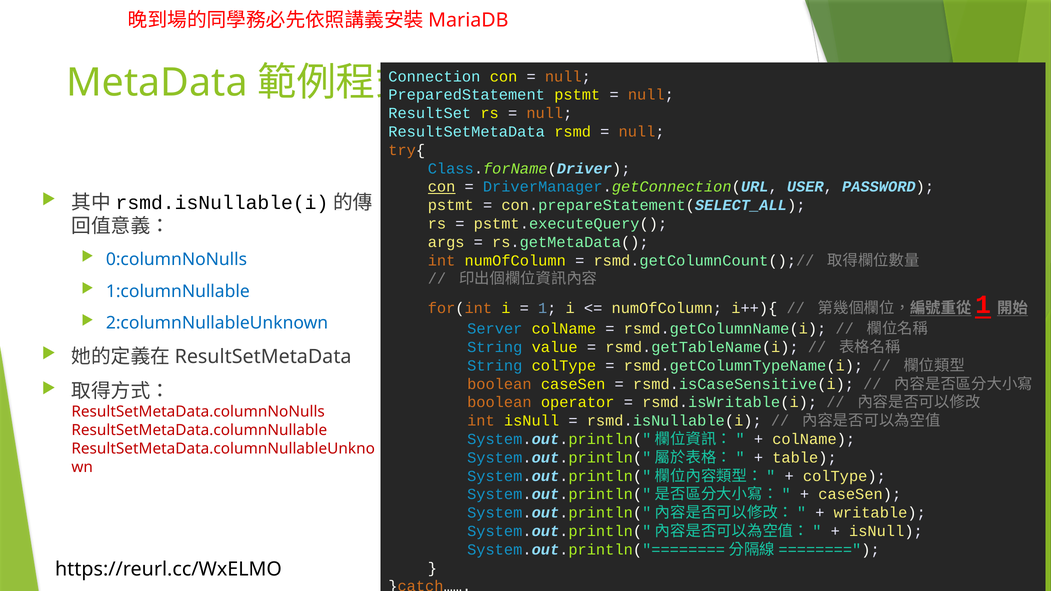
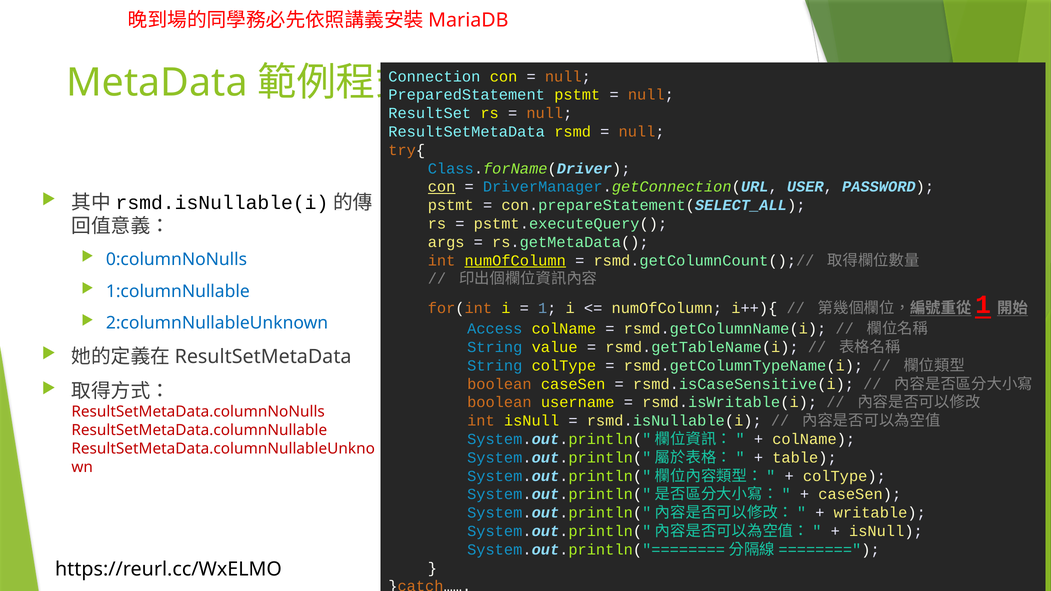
numOfColumn underline: none -> present (515, 261)
Server: Server -> Access (495, 329)
operator: operator -> username (578, 403)
